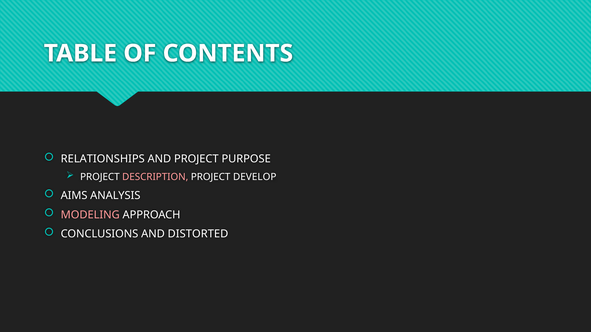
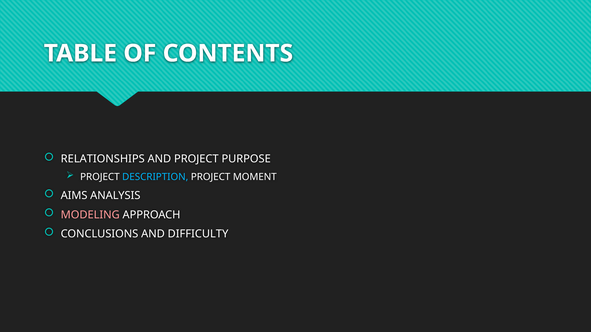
DESCRIPTION colour: pink -> light blue (155, 177)
DEVELOP: DEVELOP -> MOMENT (255, 177)
DISTORTED: DISTORTED -> DIFFICULTY (198, 234)
